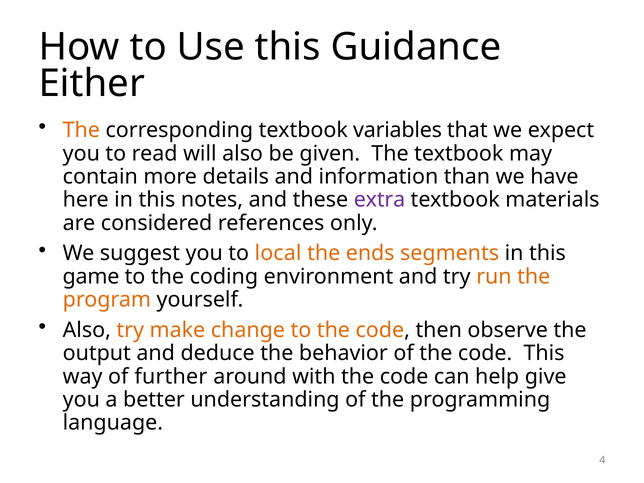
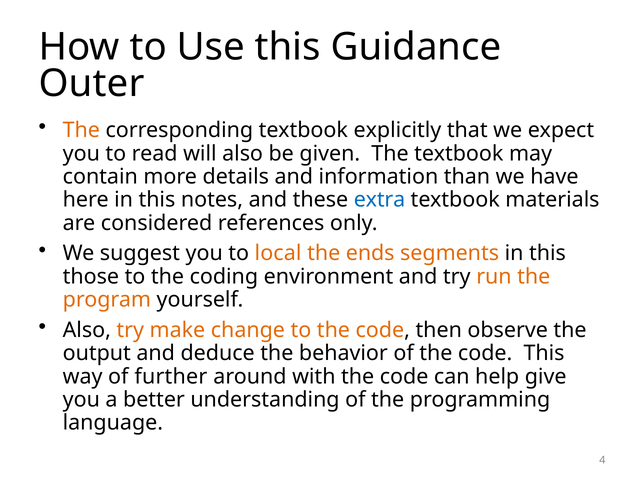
Either: Either -> Outer (92, 84)
variables: variables -> explicitly (397, 130)
extra colour: purple -> blue (379, 200)
game: game -> those (91, 277)
